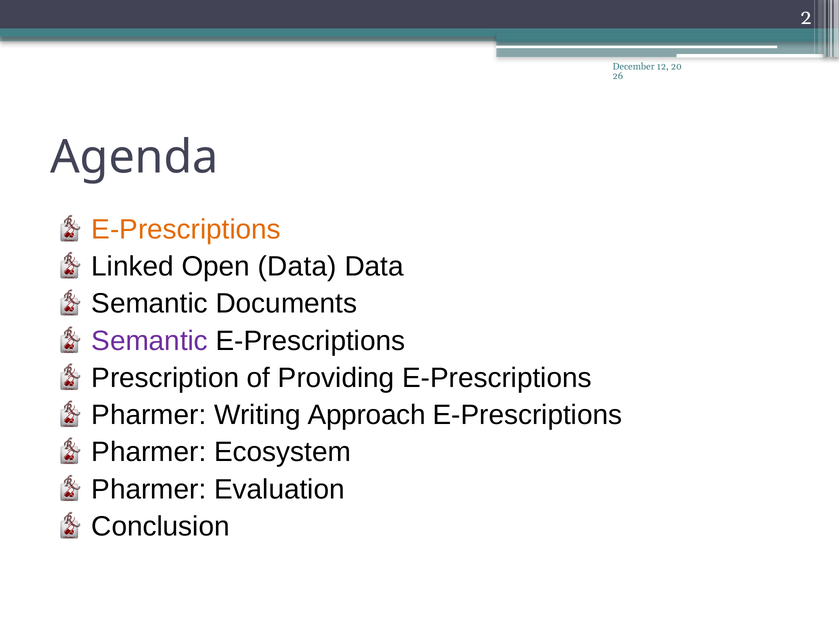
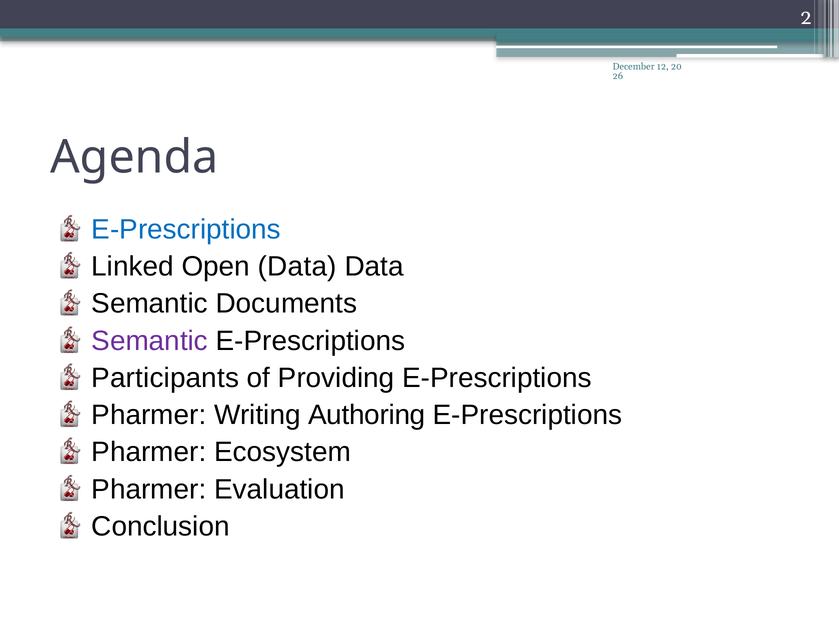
E-Prescriptions colour: orange -> blue (186, 229)
Prescription: Prescription -> Participants (165, 377)
Approach: Approach -> Authoring (367, 415)
